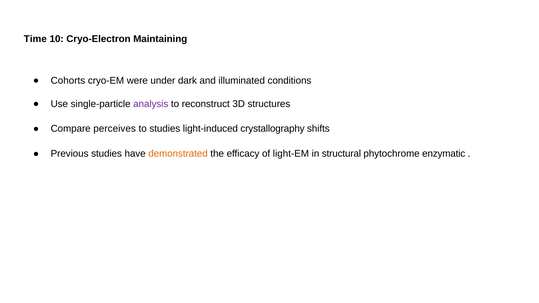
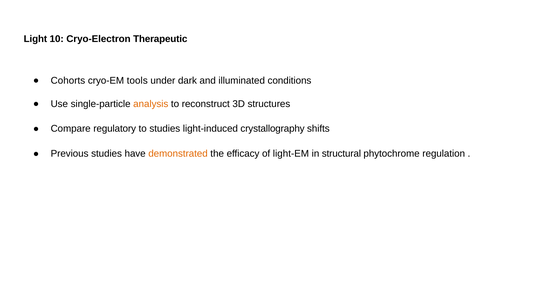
Time: Time -> Light (35, 39)
Maintaining: Maintaining -> Therapeutic (160, 39)
were: were -> tools (137, 81)
analysis colour: purple -> orange (151, 104)
perceives: perceives -> regulatory (115, 129)
enzymatic: enzymatic -> regulation (444, 154)
